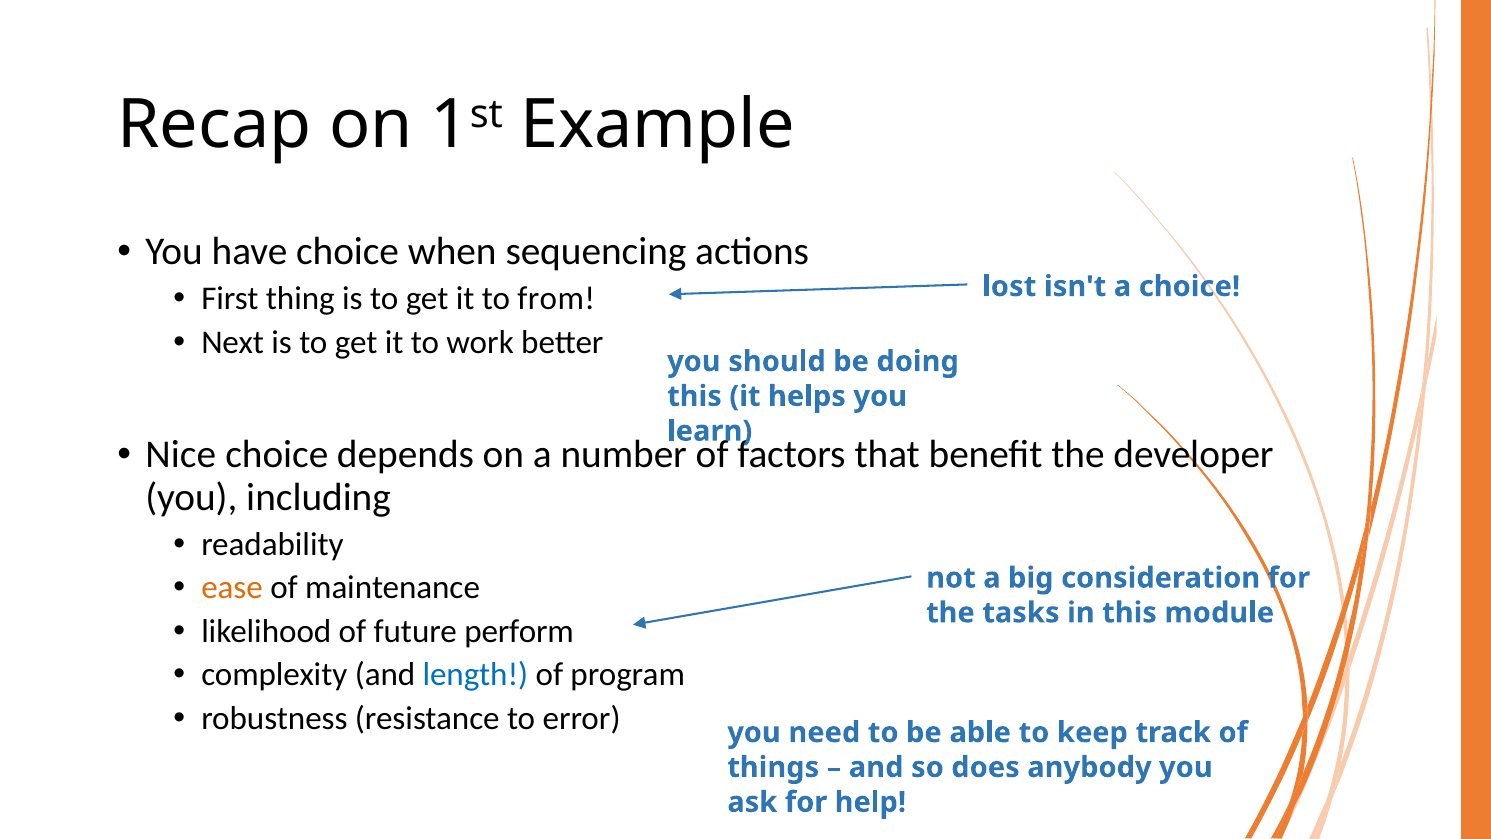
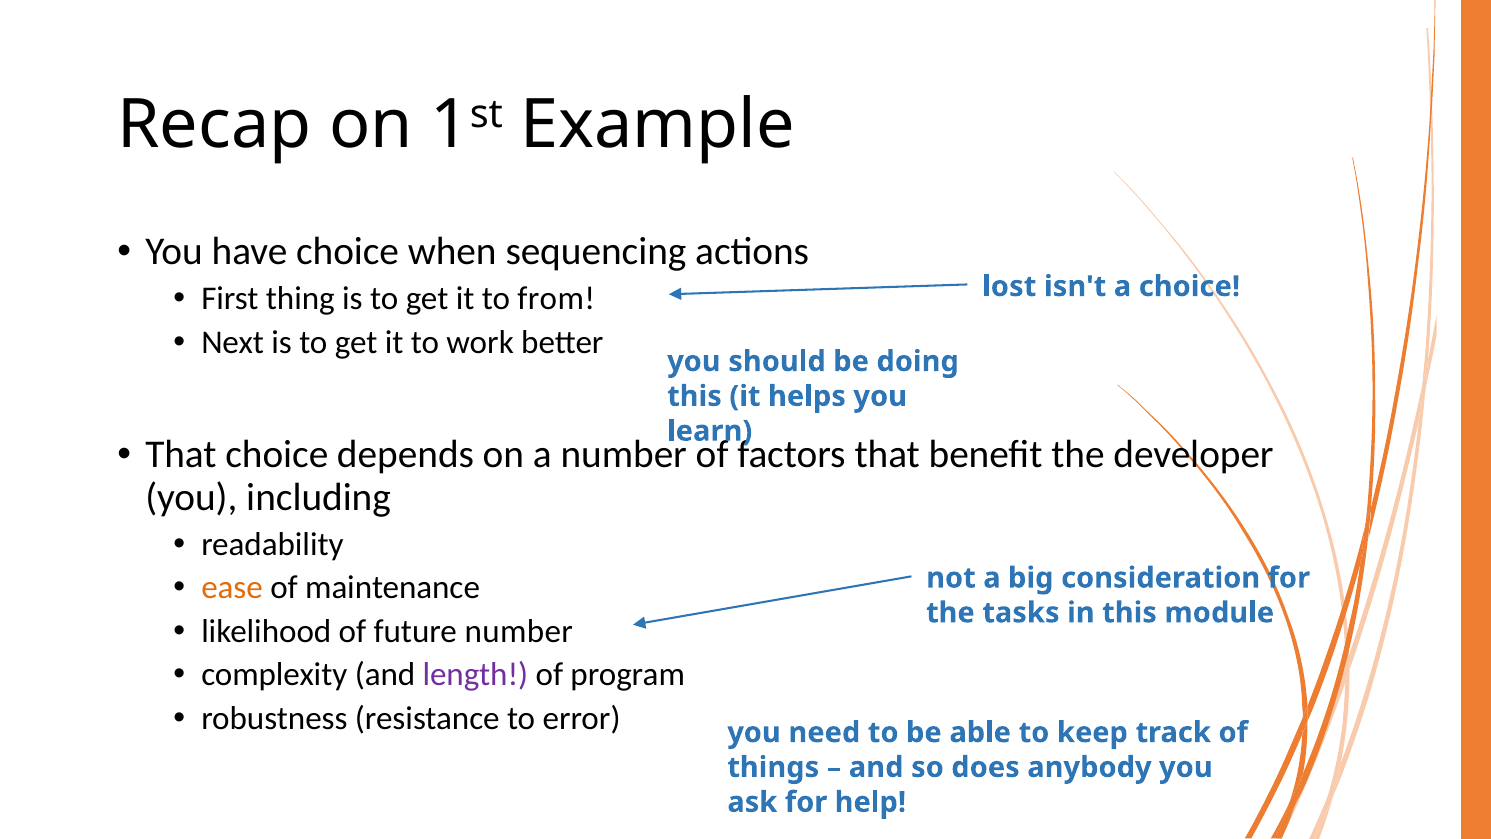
Nice: Nice -> That (181, 455)
future perform: perform -> number (519, 631)
length colour: blue -> purple (475, 675)
